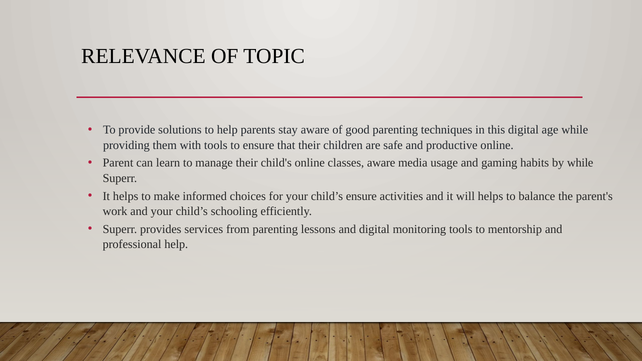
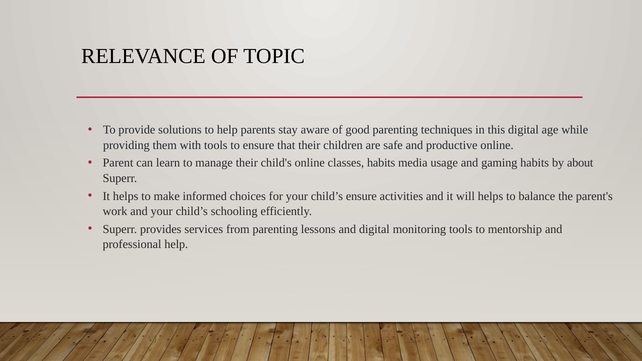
classes aware: aware -> habits (381, 163)
by while: while -> about (580, 163)
